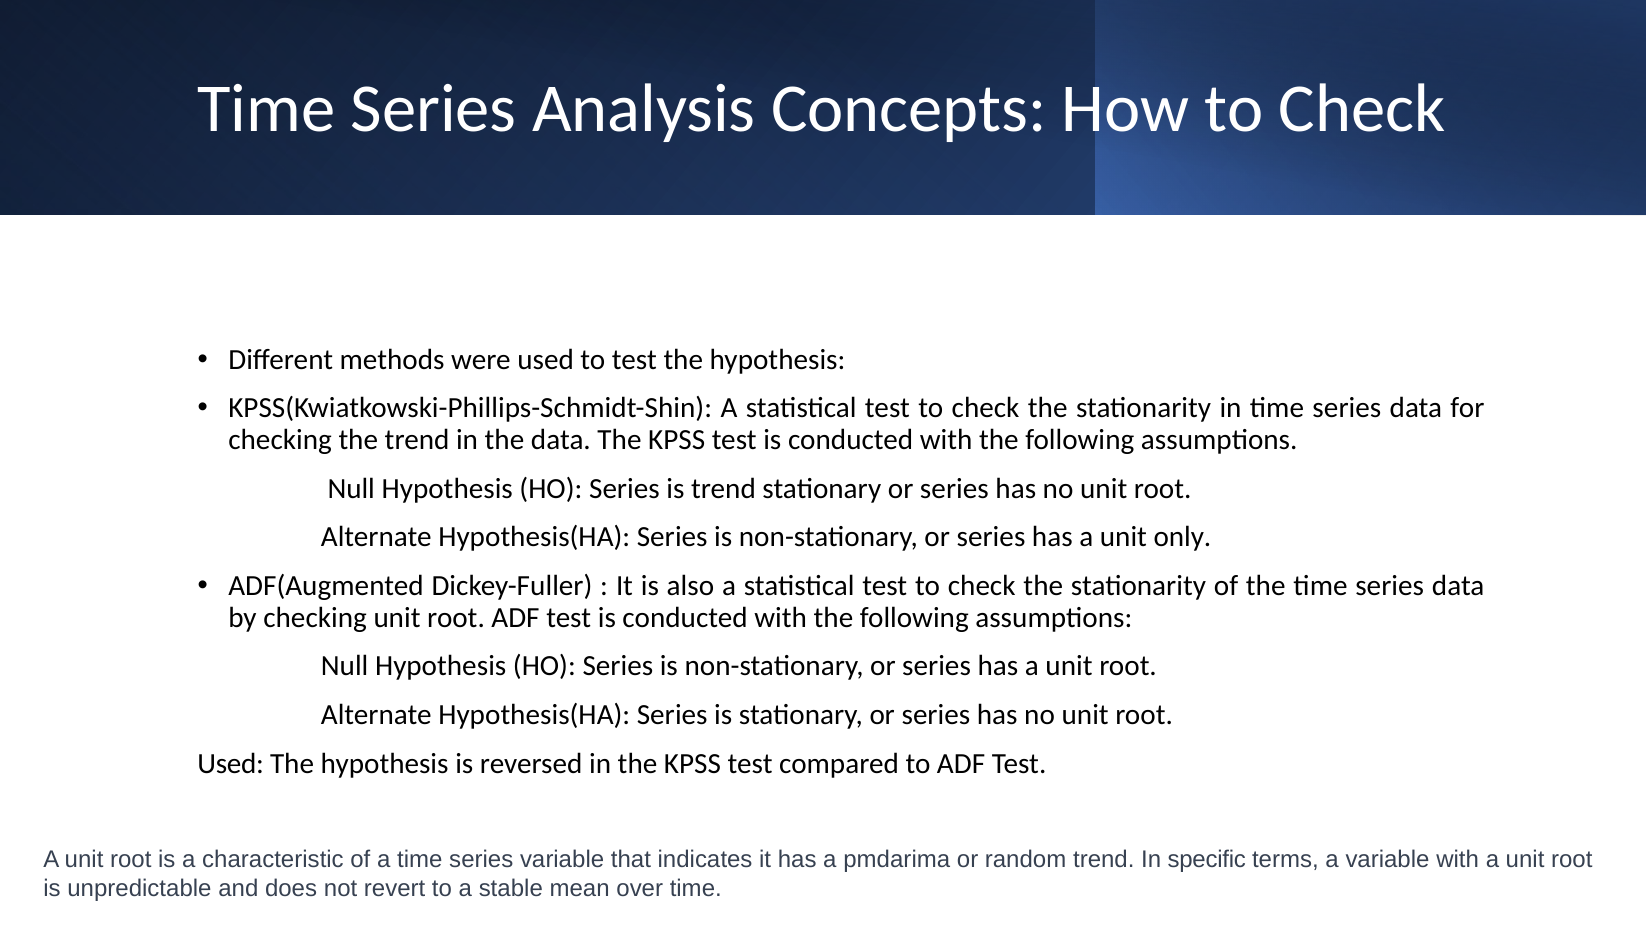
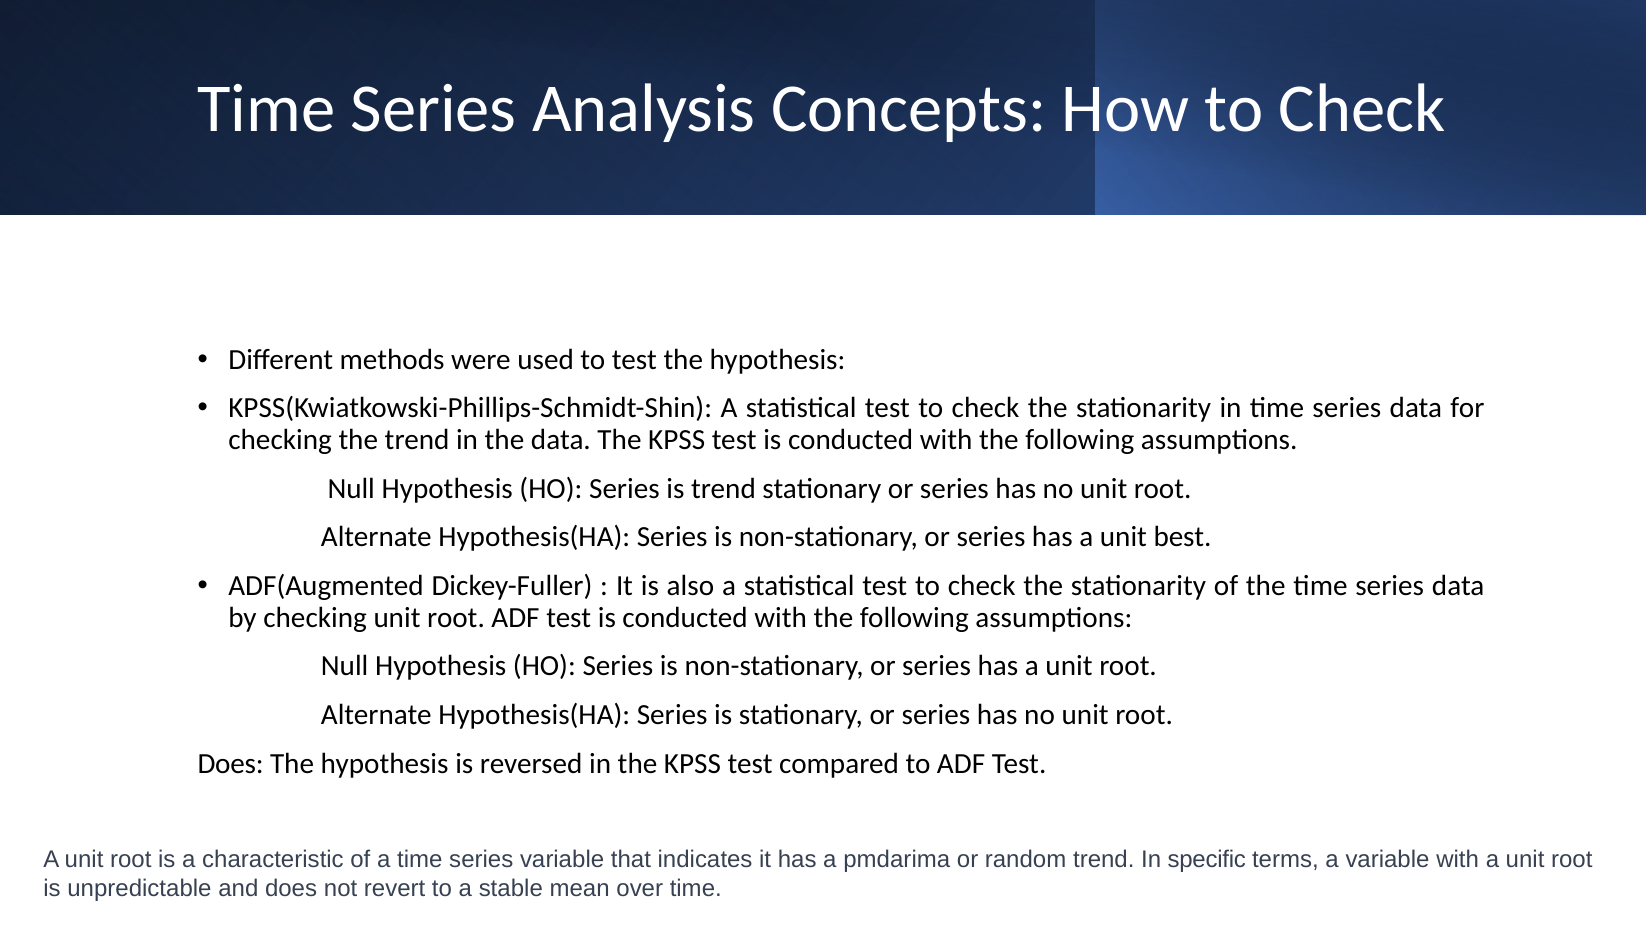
only: only -> best (1183, 537)
Used: Used -> Does (231, 763)
